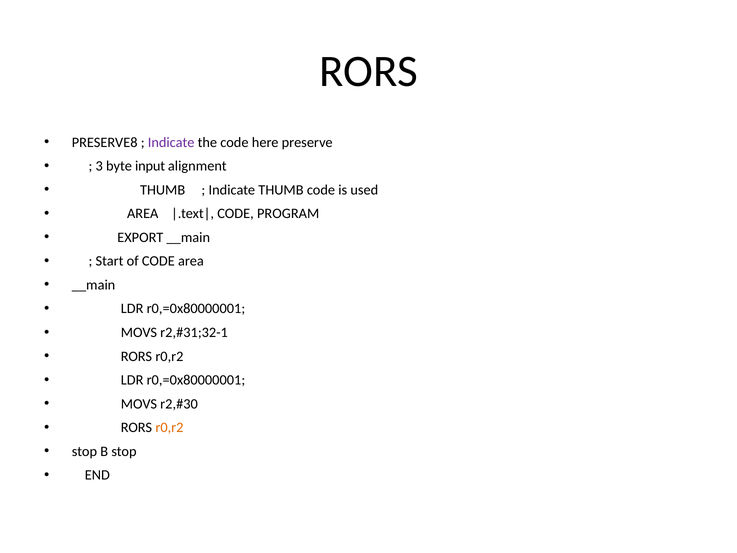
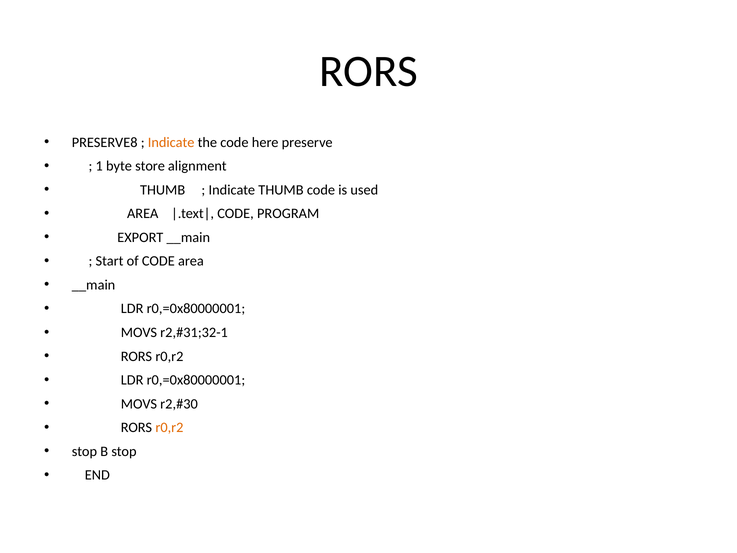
Indicate colour: purple -> orange (171, 142)
3: 3 -> 1 (99, 166)
input: input -> store (150, 166)
